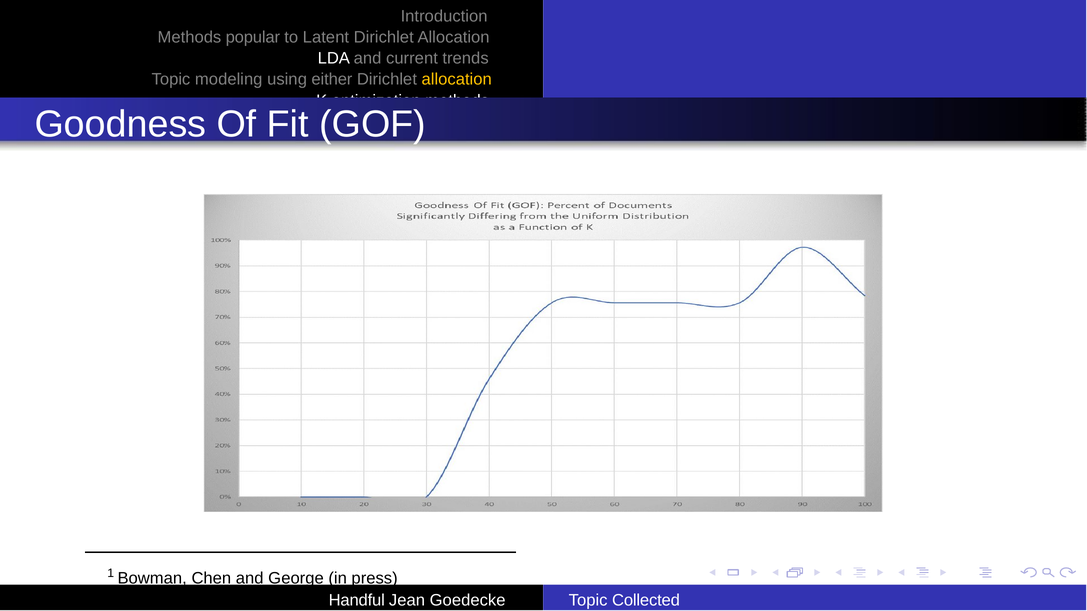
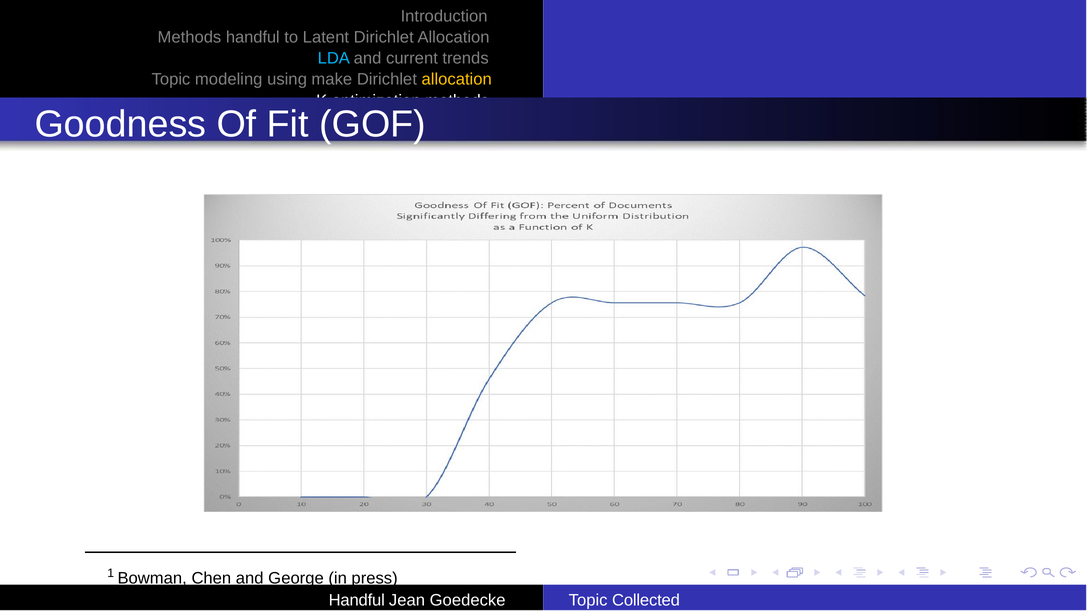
Methods popular: popular -> handful (253, 37)
LDA colour: white -> light blue (334, 58)
either: either -> make (332, 79)
